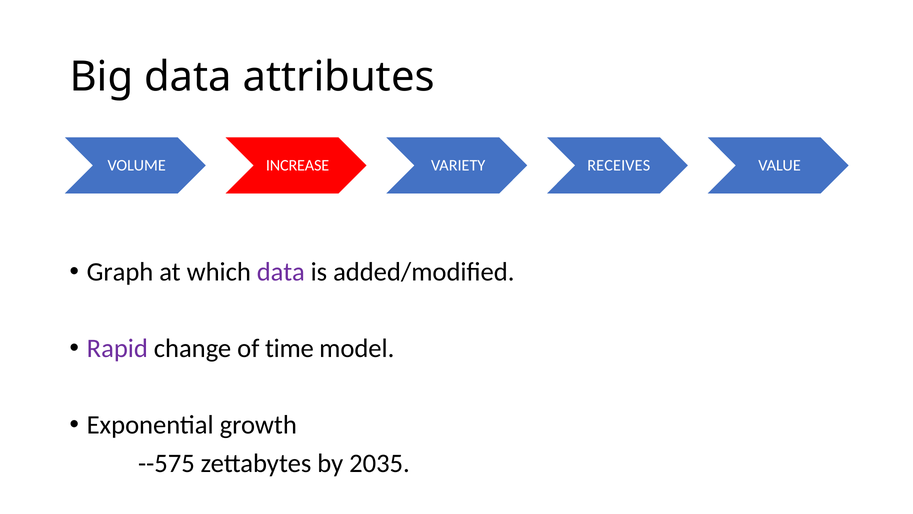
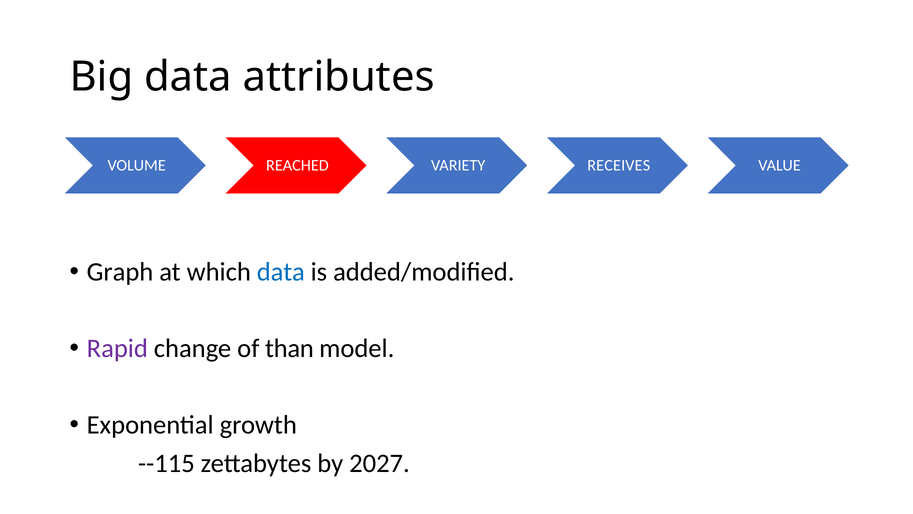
INCREASE: INCREASE -> REACHED (297, 165)
data colour: purple -> blue (281, 272)
time: time -> than (289, 348)
--575: --575 -> --115 (166, 463)
2035: 2035 -> 2027 (380, 463)
